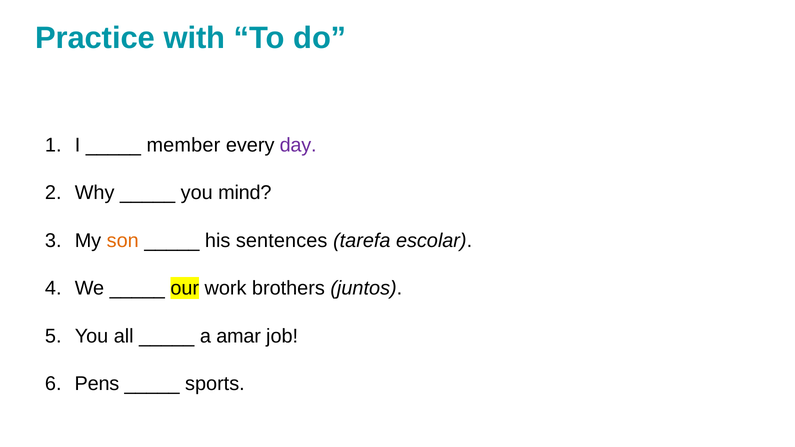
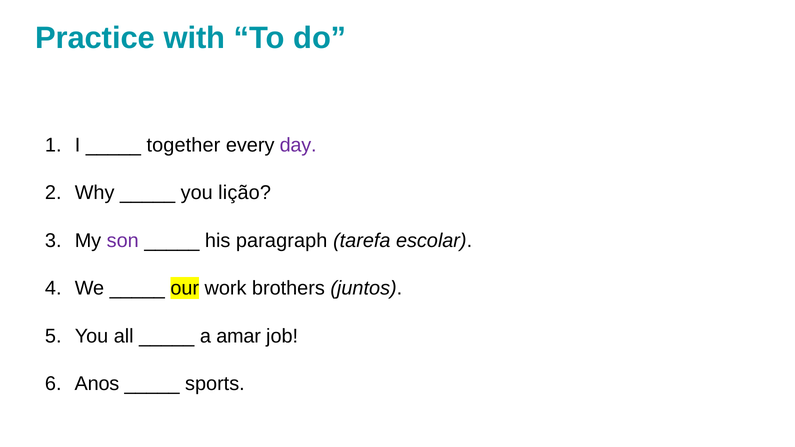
member: member -> together (183, 145)
mind: mind -> lição (245, 193)
son colour: orange -> purple (123, 241)
sentences: sentences -> paragraph (282, 241)
Pens: Pens -> Anos (97, 384)
